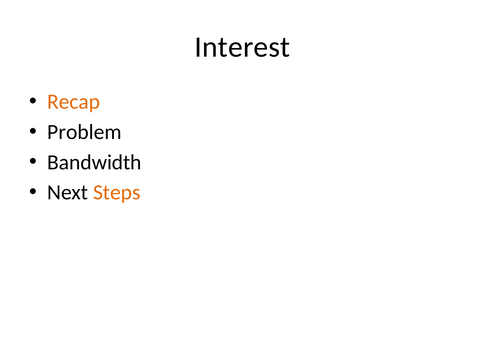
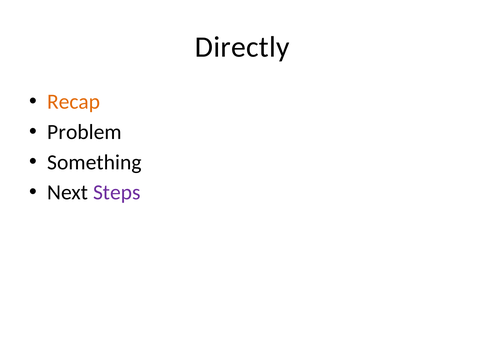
Interest: Interest -> Directly (242, 47)
Bandwidth: Bandwidth -> Something (94, 162)
Steps colour: orange -> purple (117, 192)
